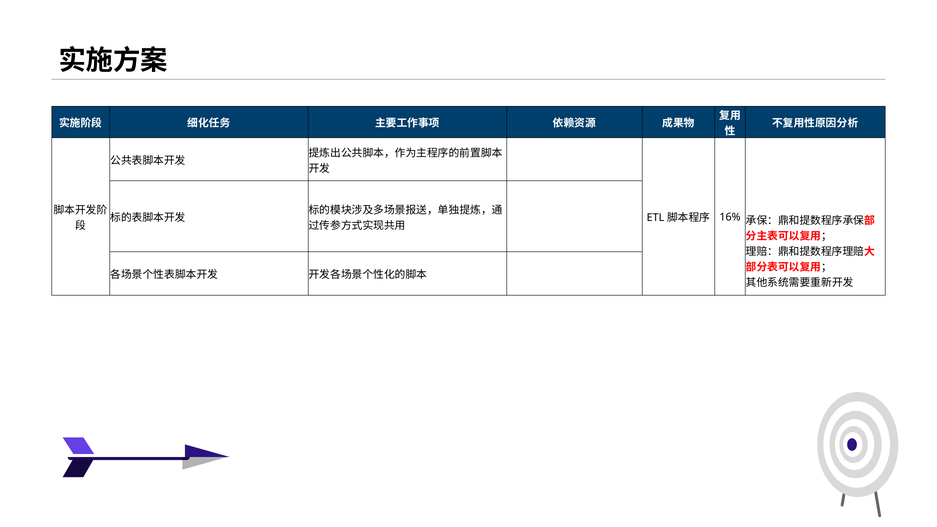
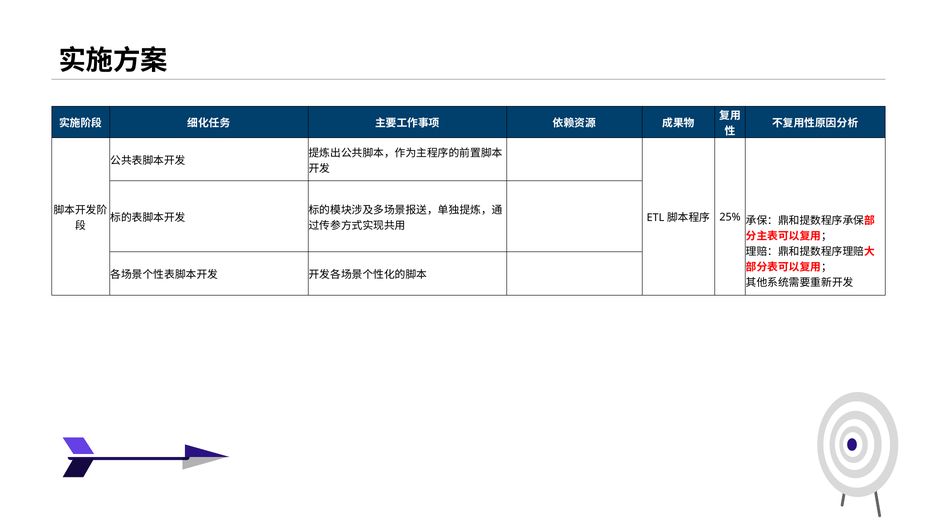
16%: 16% -> 25% (730, 217)
